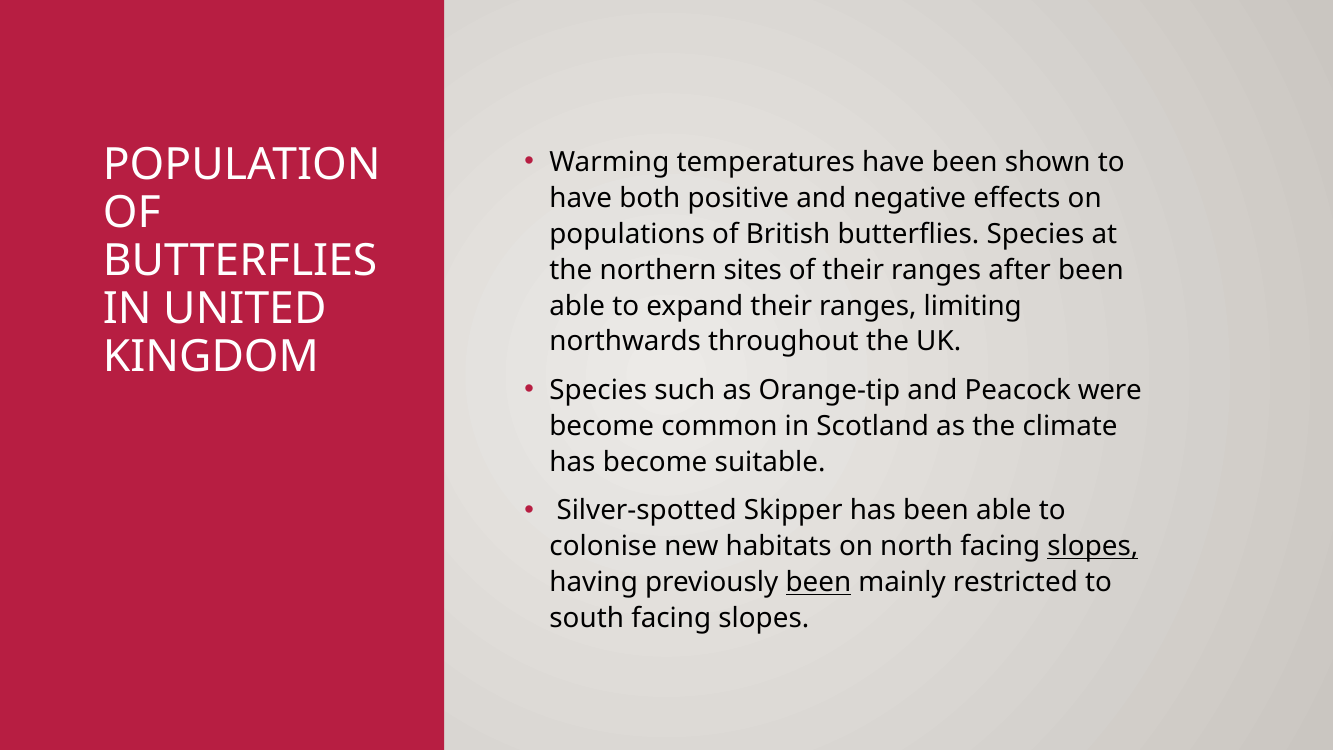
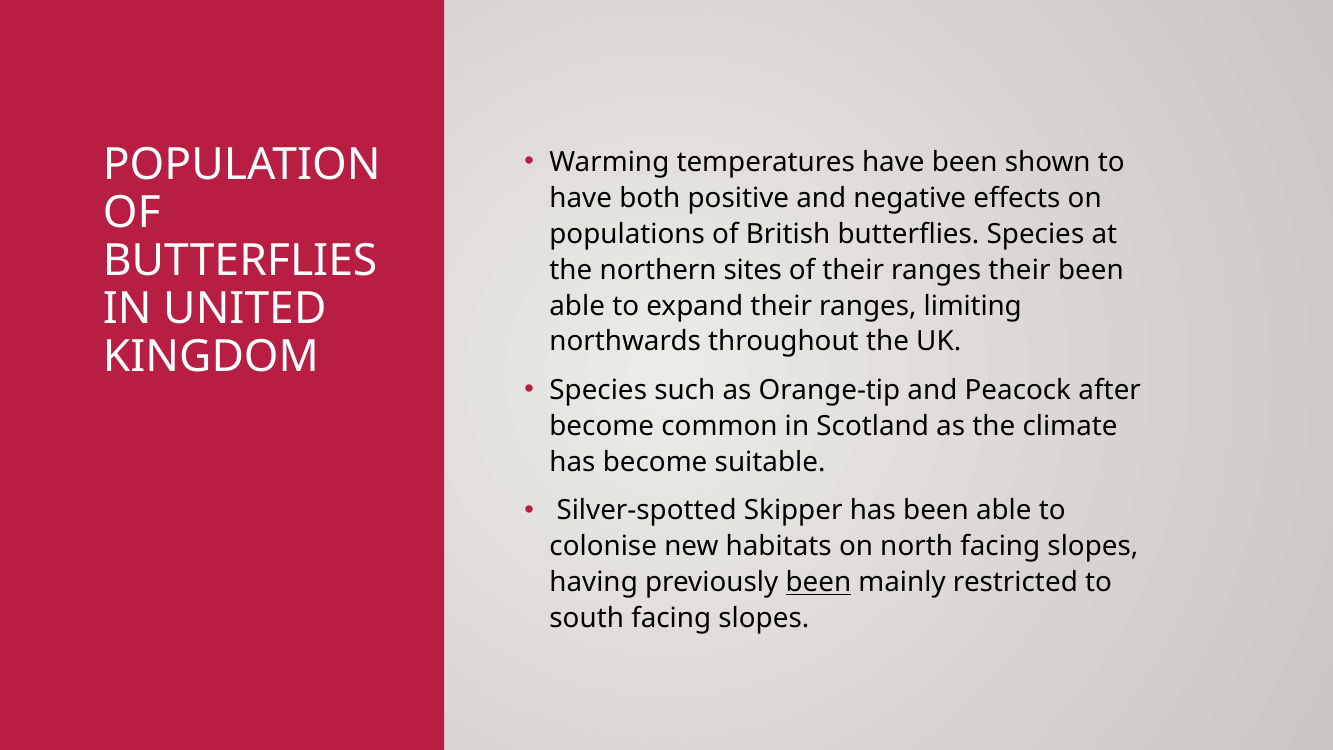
ranges after: after -> their (1019, 270)
were: were -> after (1110, 390)
slopes underline: present -> none (1093, 547)
